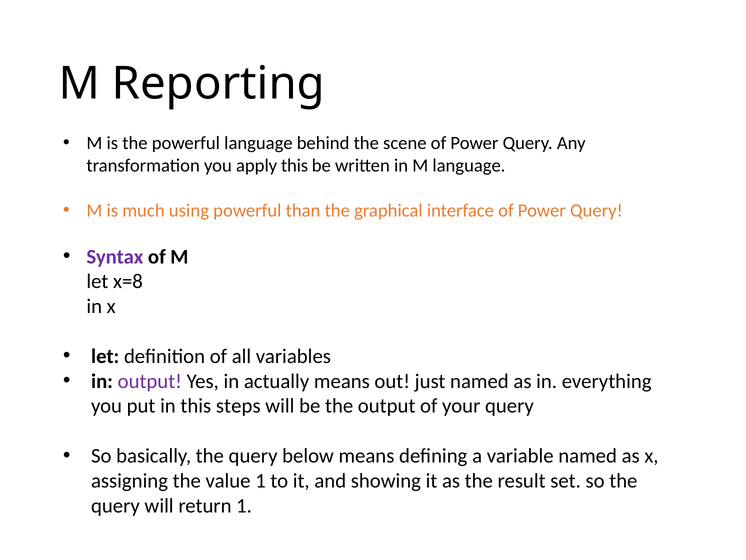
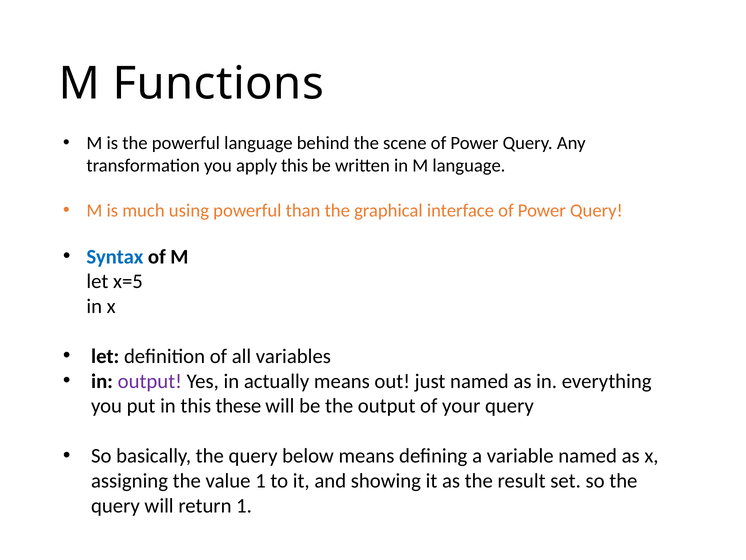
Reporting: Reporting -> Functions (218, 84)
Syntax colour: purple -> blue (115, 256)
x=8: x=8 -> x=5 (128, 281)
steps: steps -> these (238, 406)
